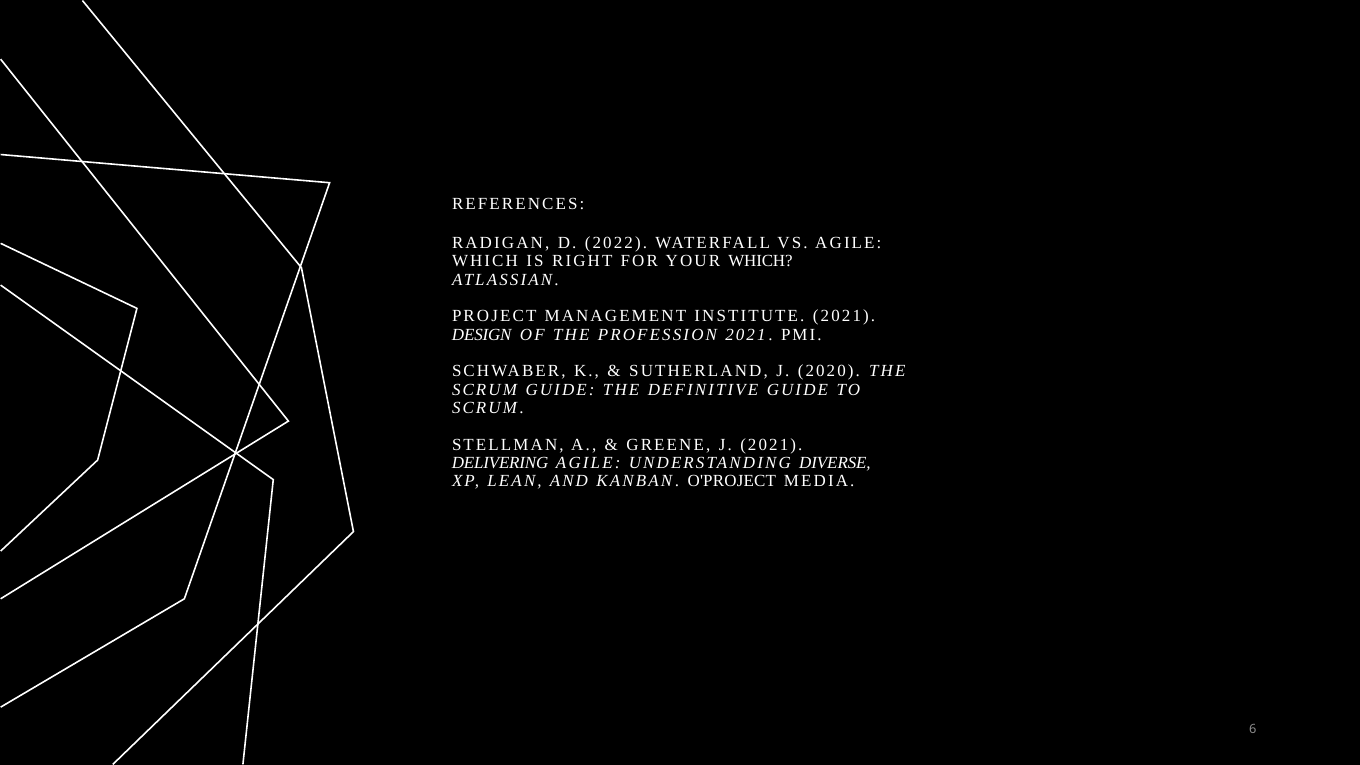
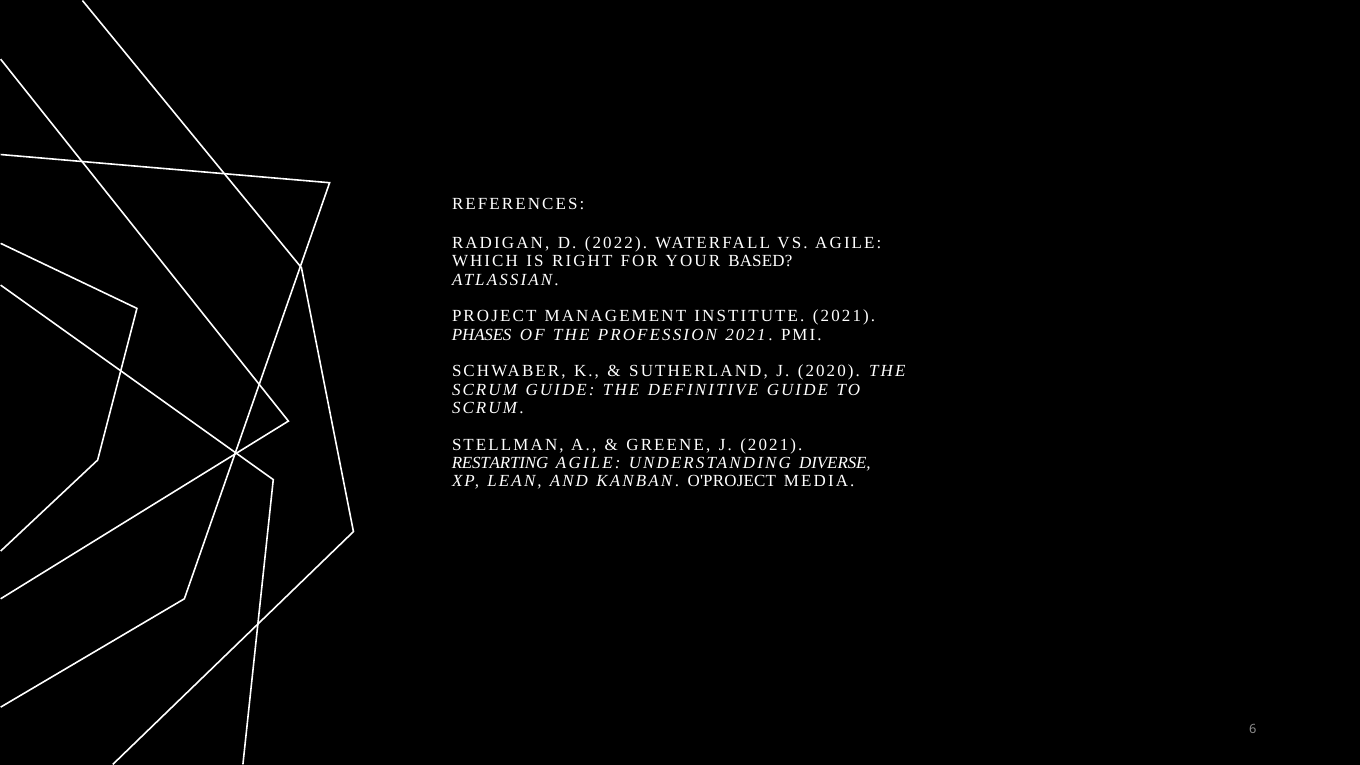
YOUR WHICH: WHICH -> BASED (760, 261)
DESIGN: DESIGN -> PHASES (482, 335)
DELIVERING: DELIVERING -> RESTARTING (500, 463)
